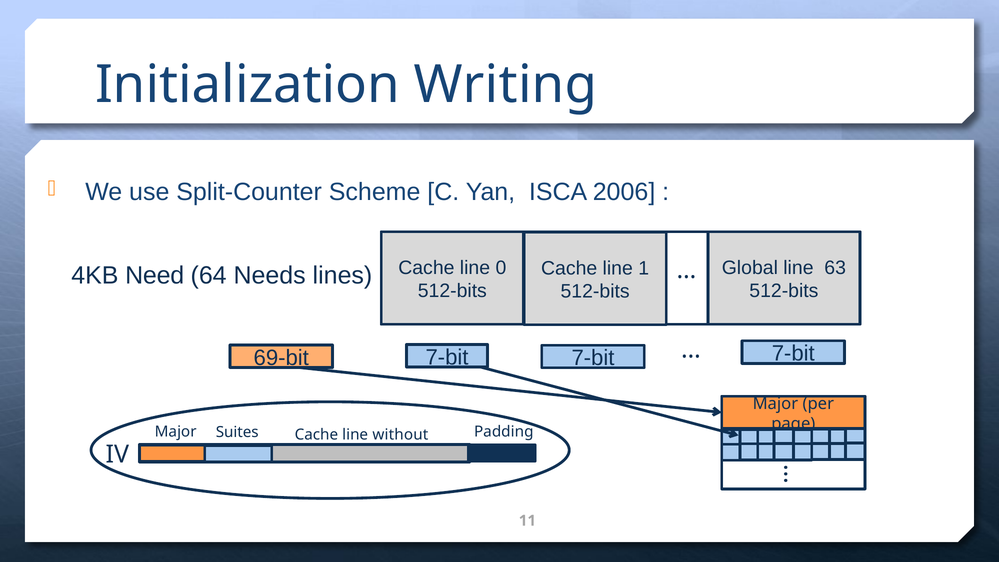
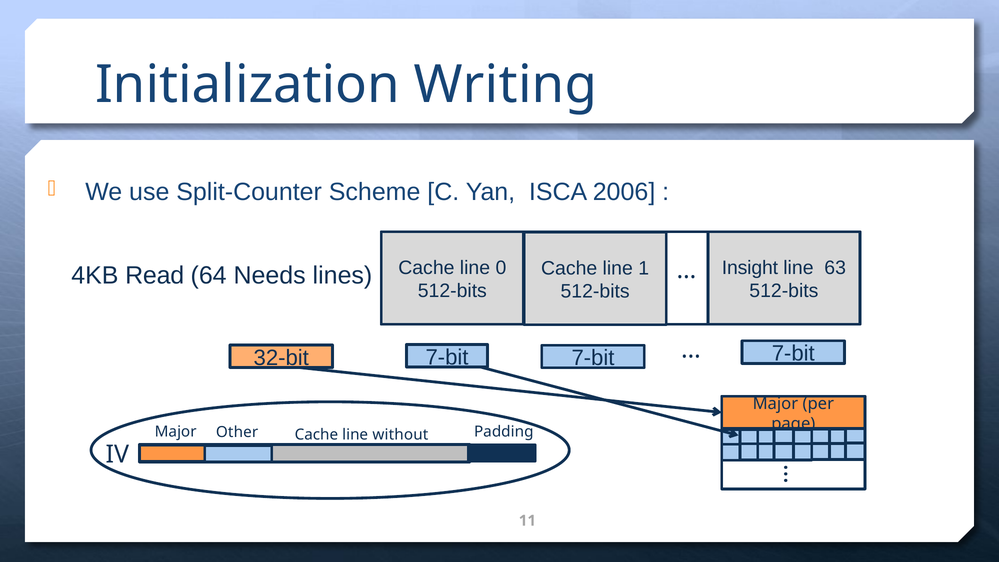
Global: Global -> Insight (750, 268)
Need: Need -> Read (155, 275)
69-bit: 69-bit -> 32-bit (281, 358)
Suites: Suites -> Other (237, 432)
